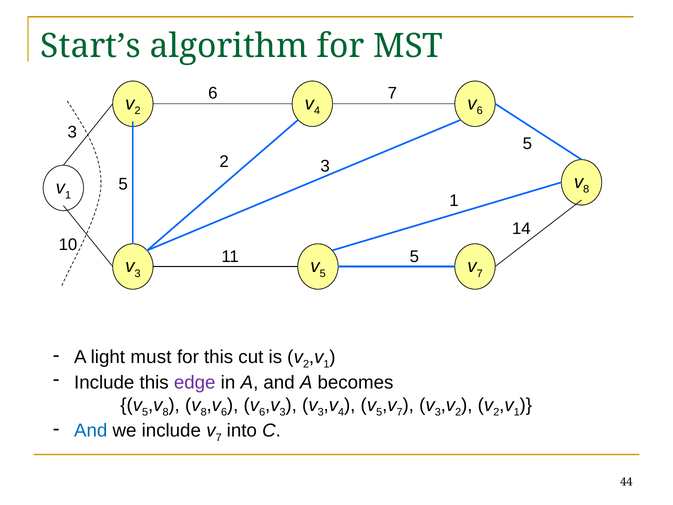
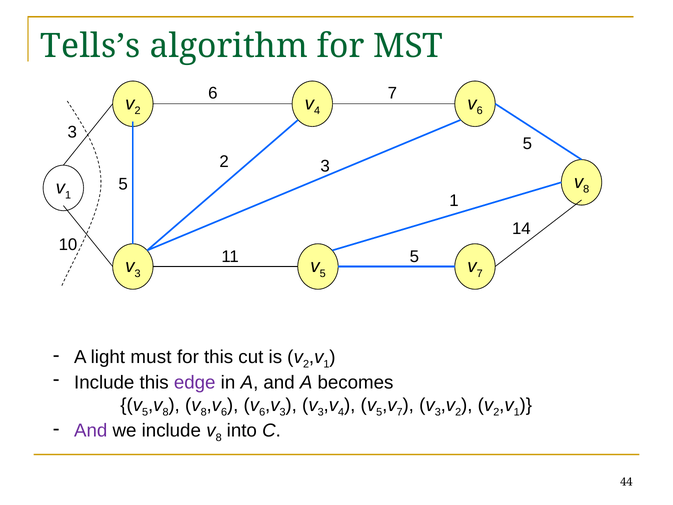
Start’s: Start’s -> Tells’s (91, 46)
And colour: blue -> purple (91, 430)
7: 7 -> 8 (219, 438)
